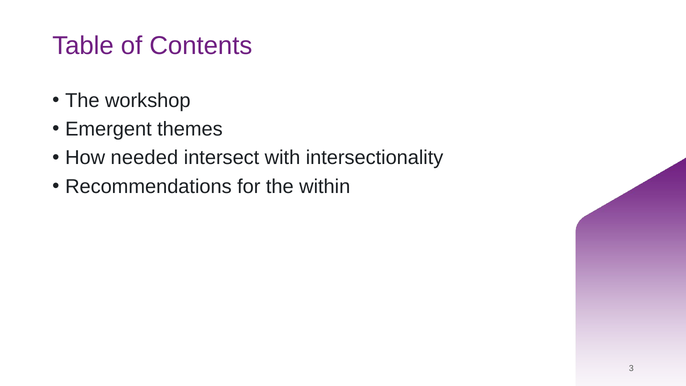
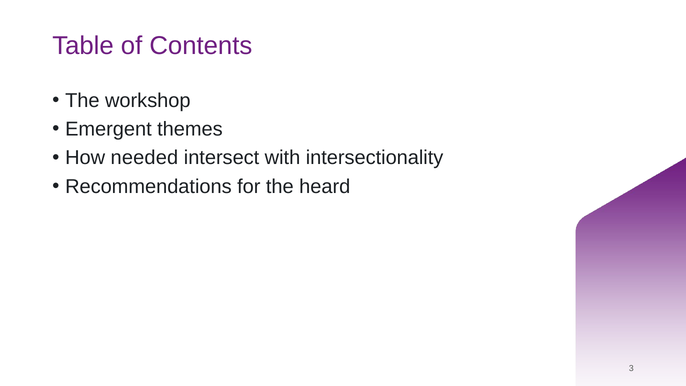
within: within -> heard (325, 187)
